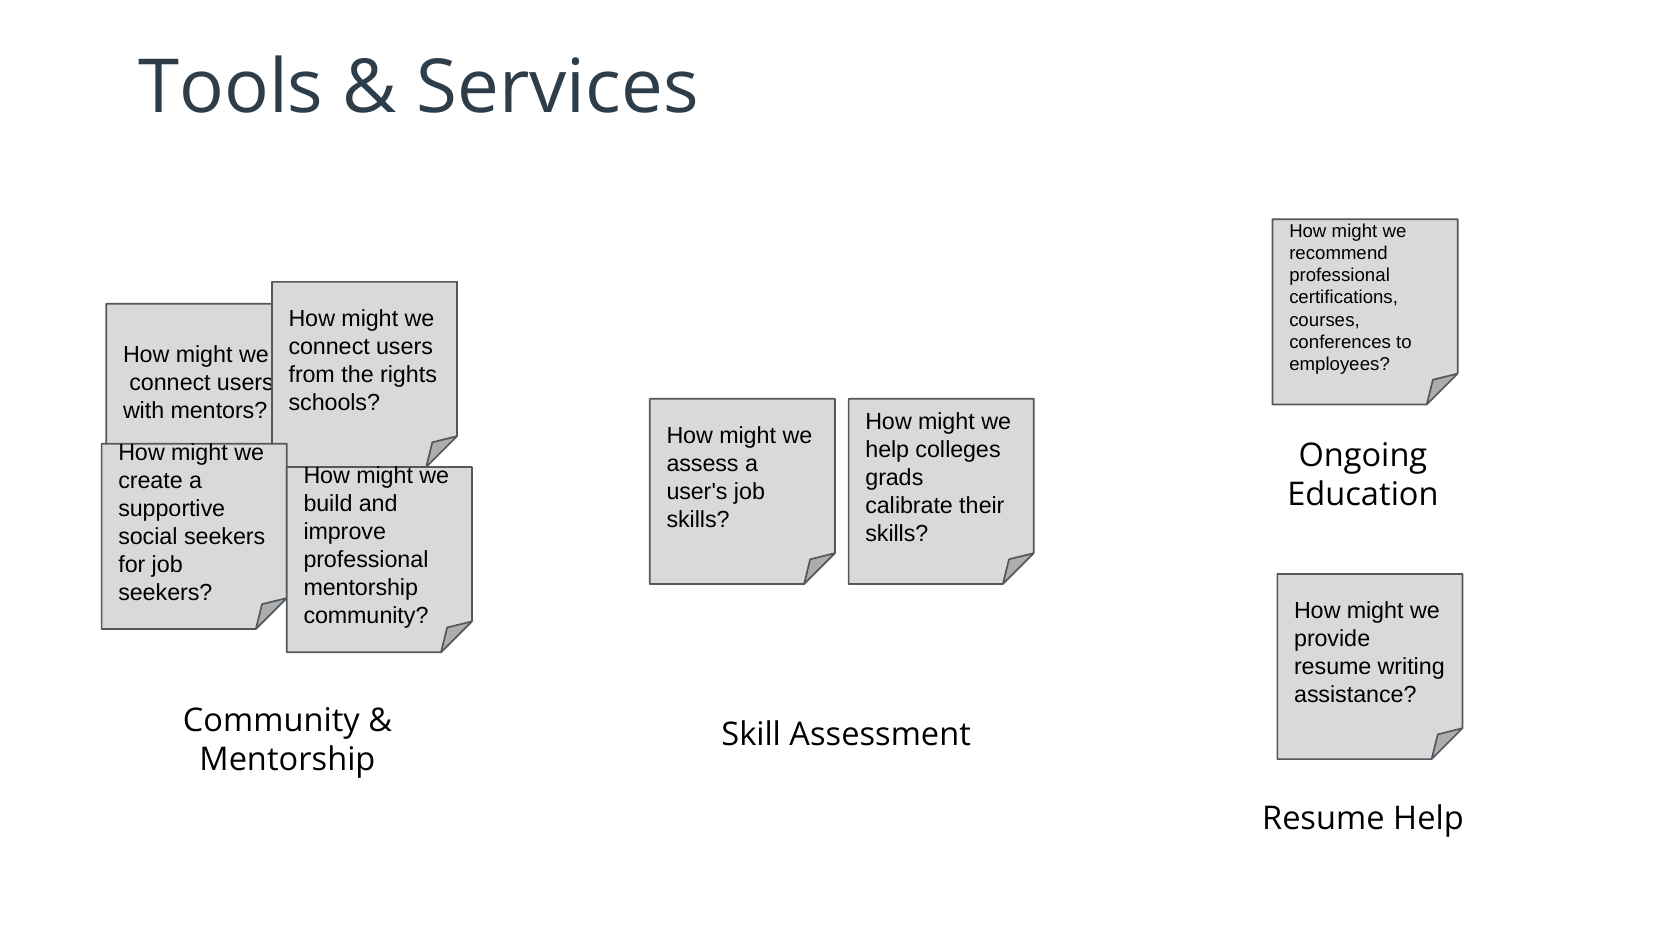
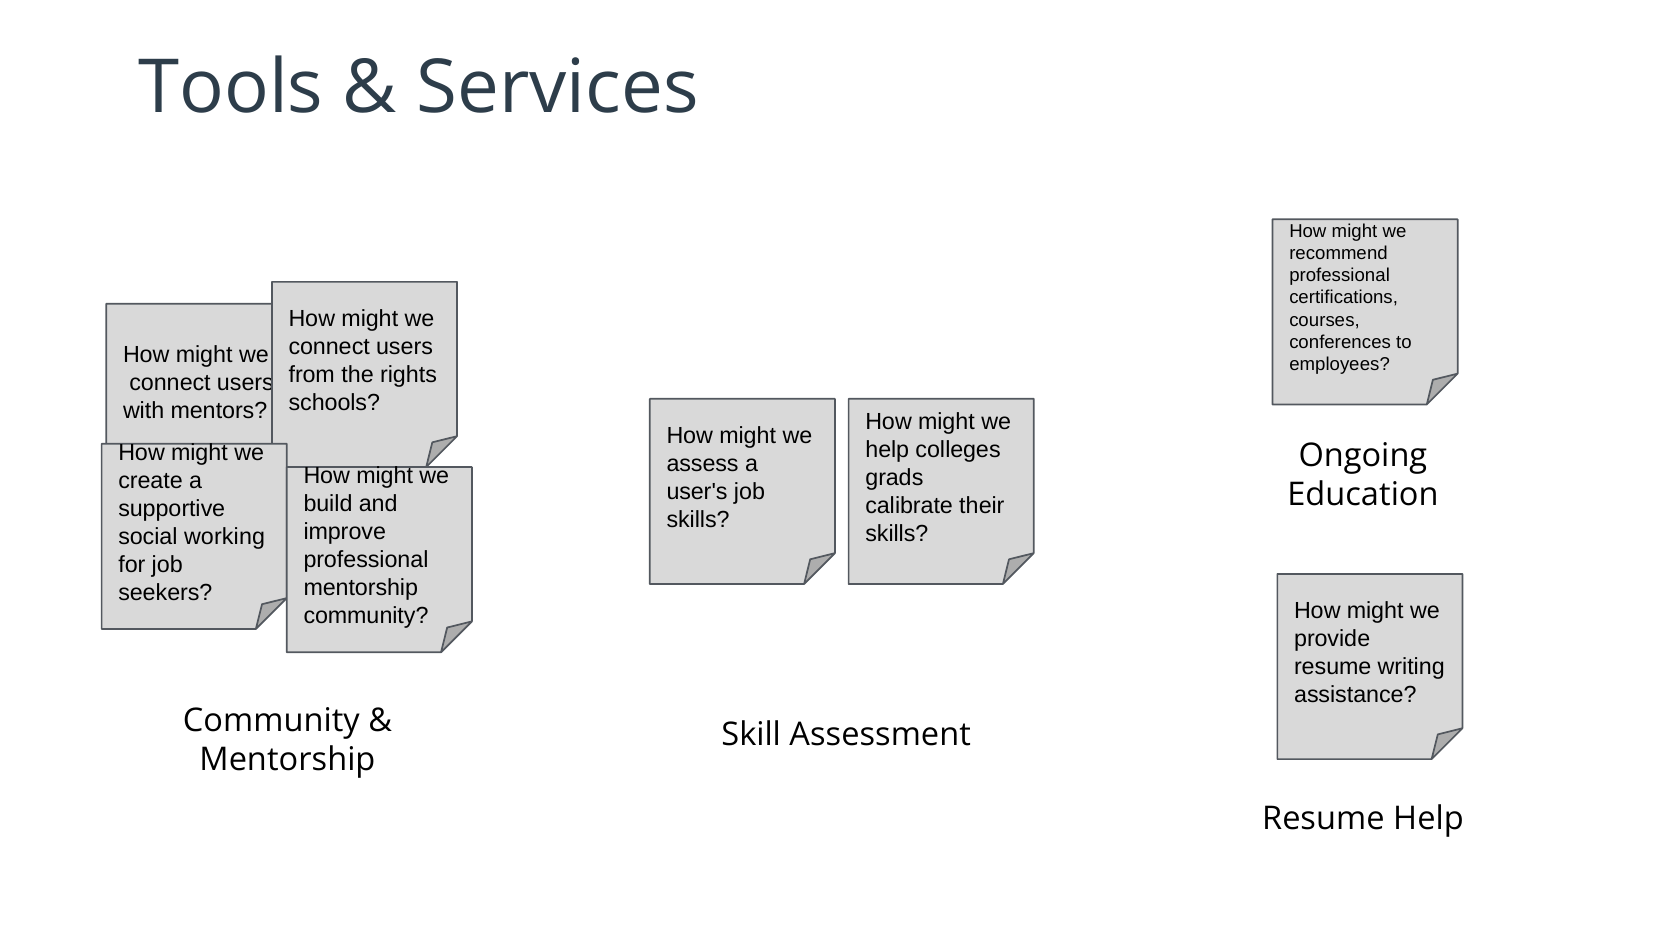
social seekers: seekers -> working (225, 536)
